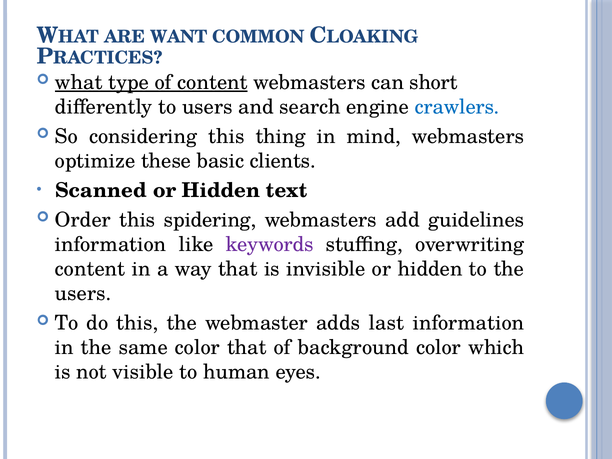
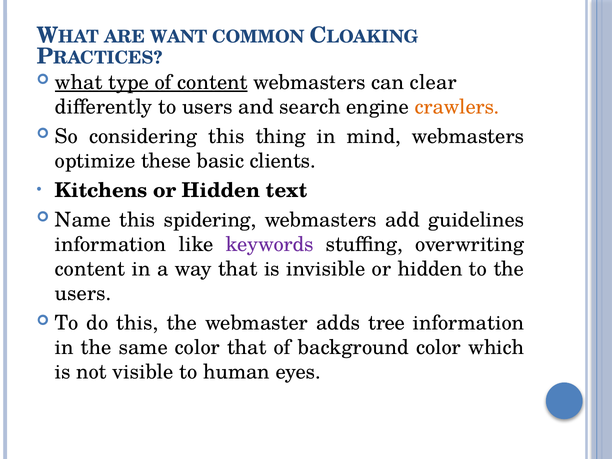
short: short -> clear (433, 82)
crawlers colour: blue -> orange (457, 107)
Scanned: Scanned -> Kitchens (101, 190)
Order: Order -> Name (83, 220)
last: last -> tree (387, 323)
